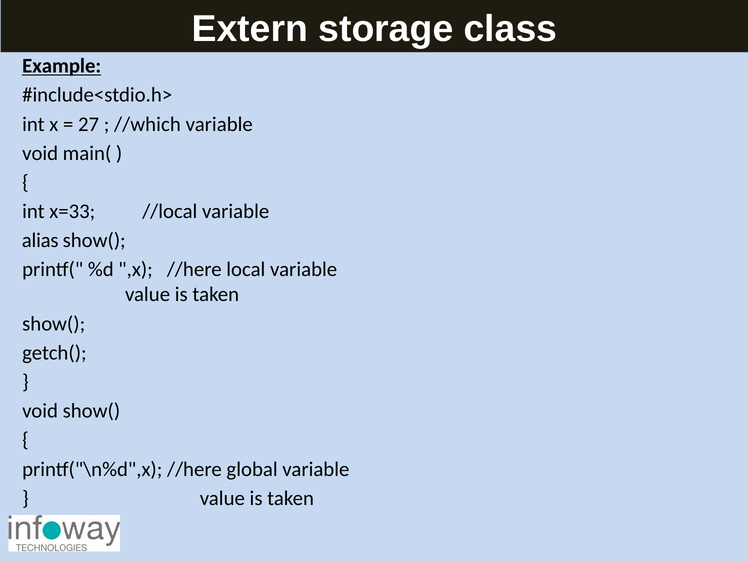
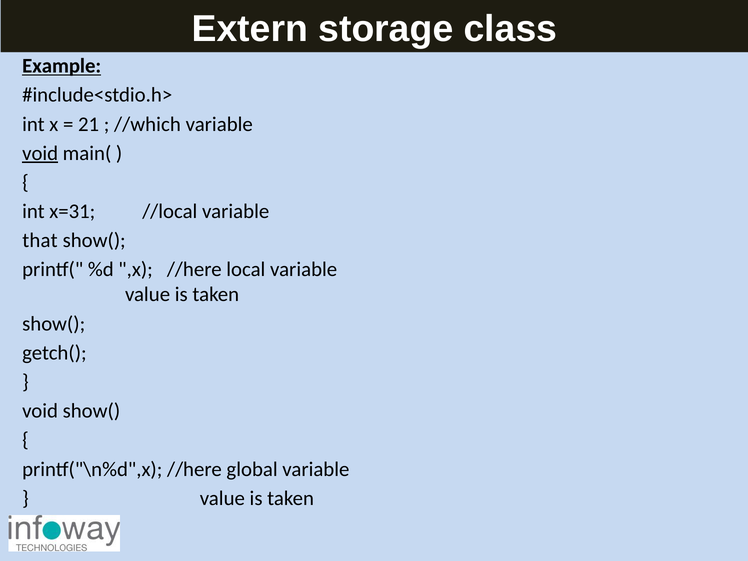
27: 27 -> 21 (89, 124)
void underline: none -> present (40, 153)
x=33: x=33 -> x=31 (72, 211)
alias: alias -> that (40, 241)
